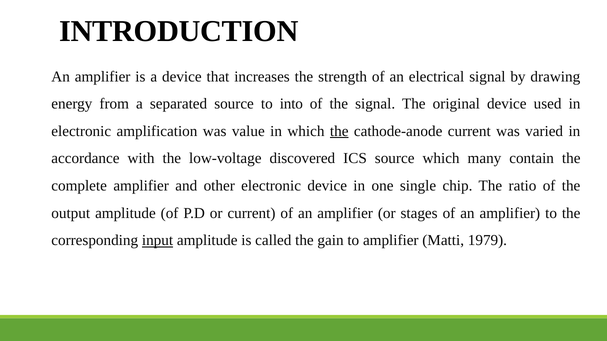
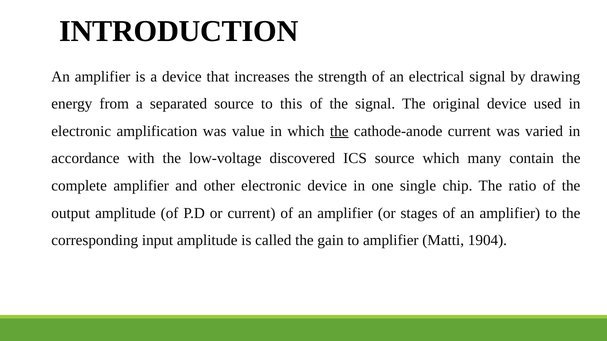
into: into -> this (291, 104)
input underline: present -> none (158, 241)
1979: 1979 -> 1904 (487, 241)
